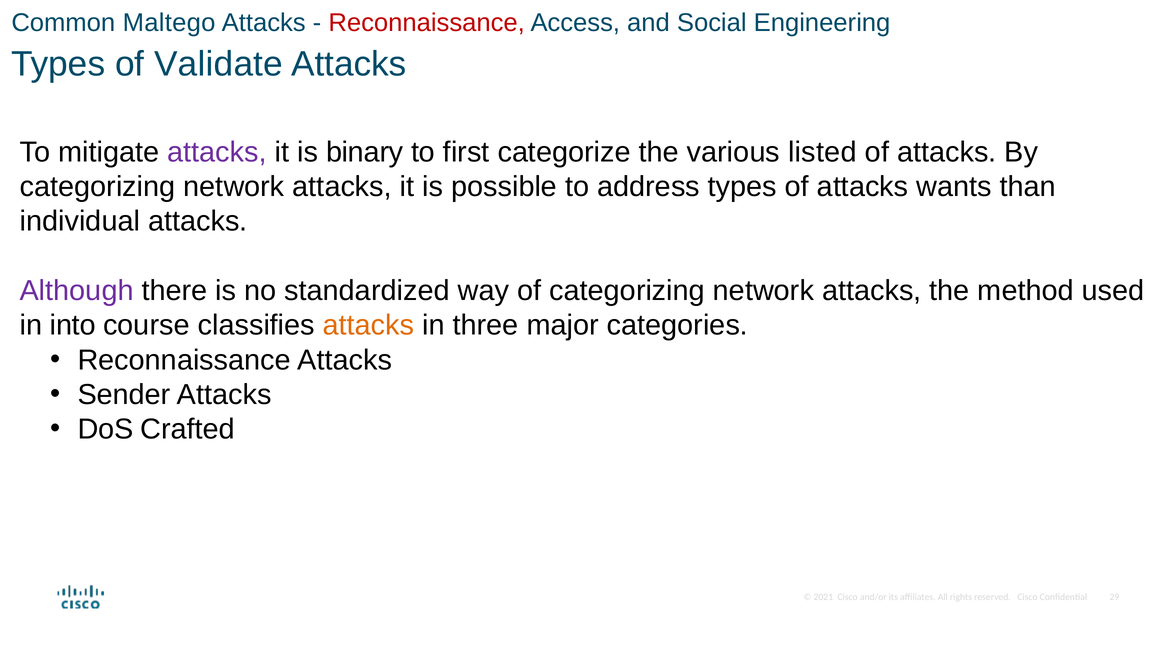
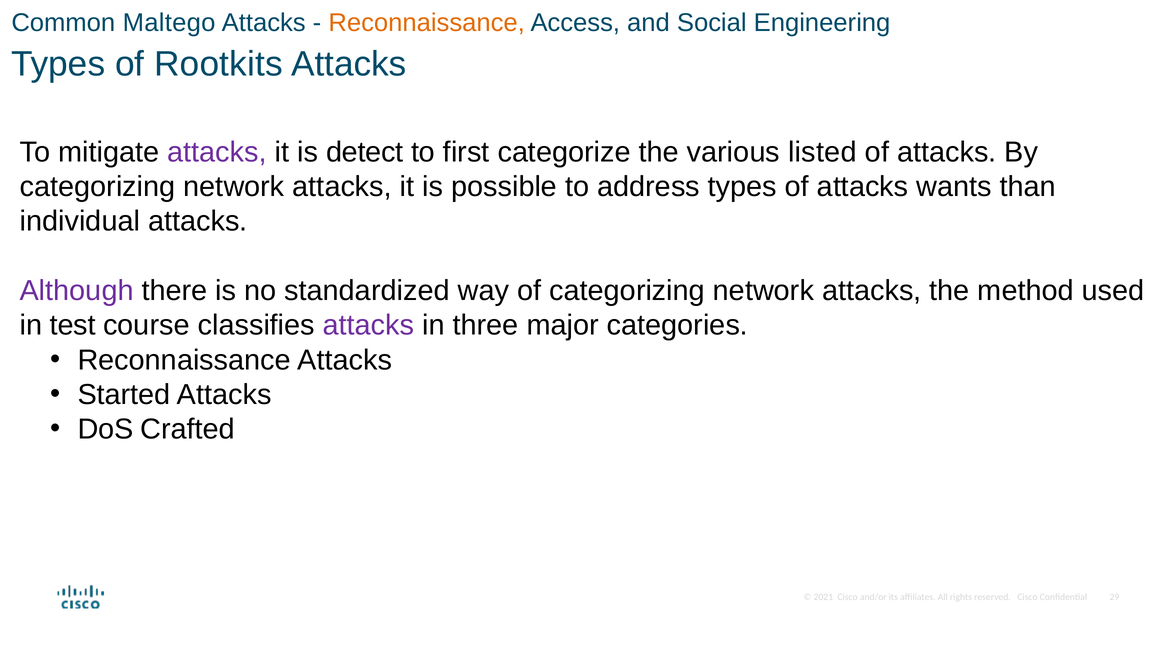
Reconnaissance colour: red -> orange (427, 23)
Validate: Validate -> Rootkits (219, 64)
binary: binary -> detect (365, 152)
into: into -> test (73, 326)
attacks colour: orange -> purple (369, 326)
Sender: Sender -> Started (124, 395)
